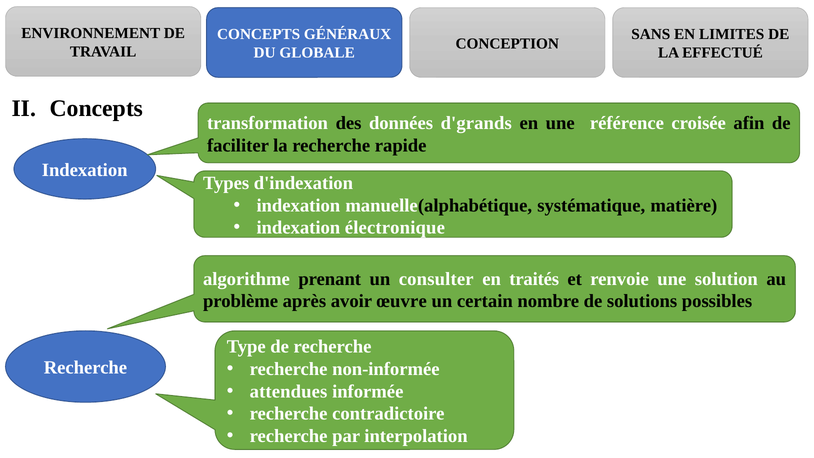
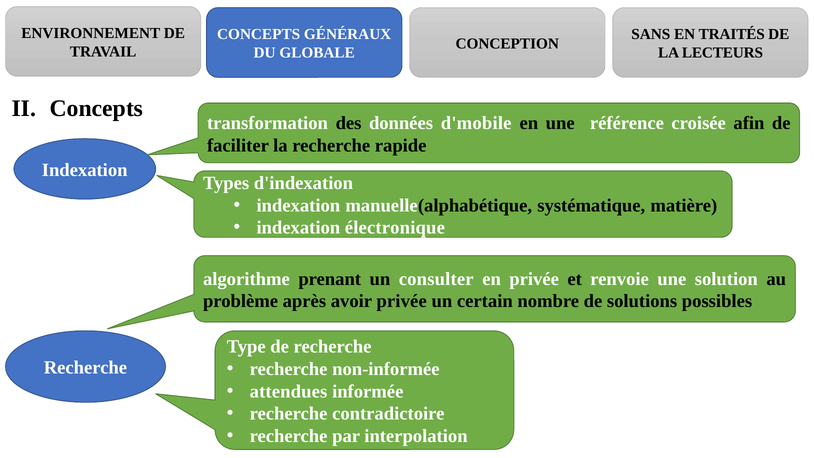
LIMITES: LIMITES -> TRAITÉS (732, 34)
EFFECTUÉ: EFFECTUÉ -> LECTEURS (722, 53)
d'grands: d'grands -> d'mobile (476, 123)
en traités: traités -> privée (534, 279)
avoir œuvre: œuvre -> privée (402, 301)
